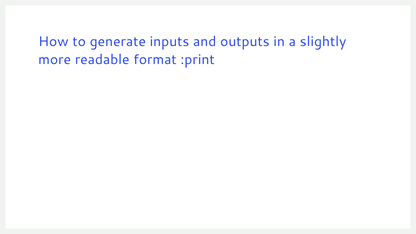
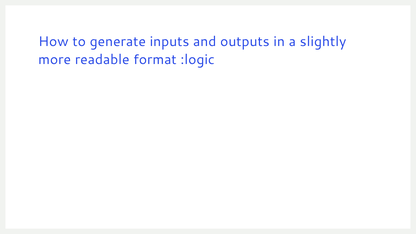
:print: :print -> :logic (198, 60)
